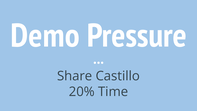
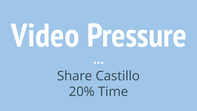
Demo: Demo -> Video (45, 36)
